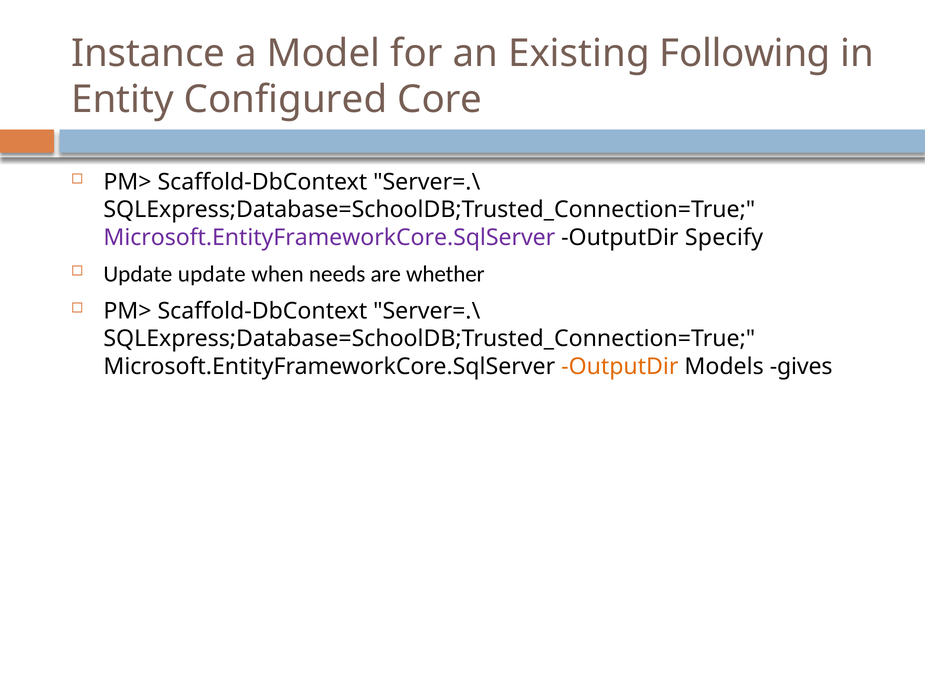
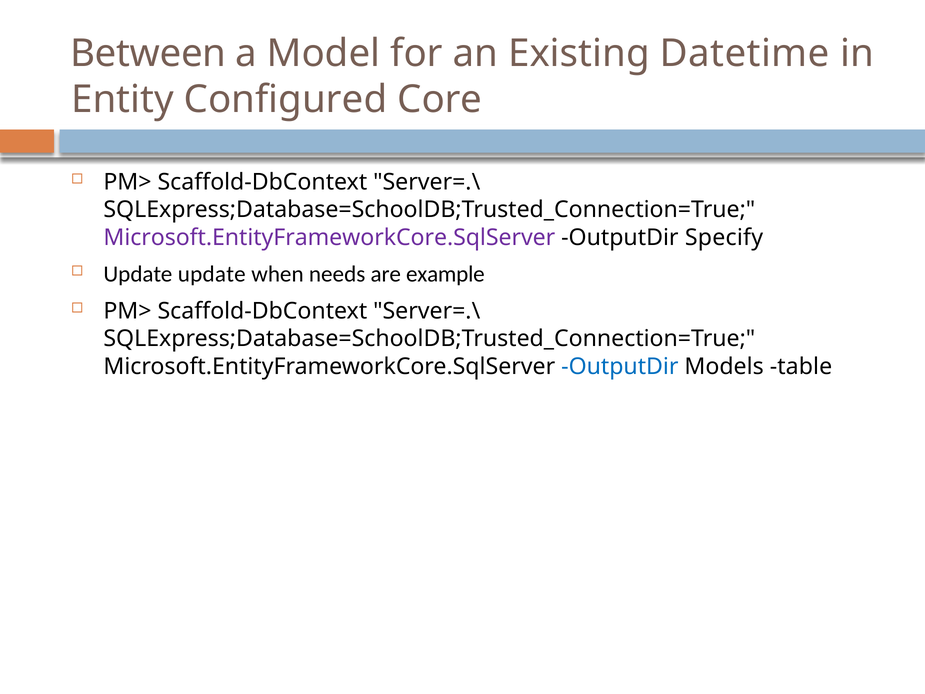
Instance: Instance -> Between (148, 53)
Following: Following -> Datetime (745, 53)
whether: whether -> example (445, 274)
OutputDir colour: orange -> blue (620, 366)
gives: gives -> table (801, 366)
